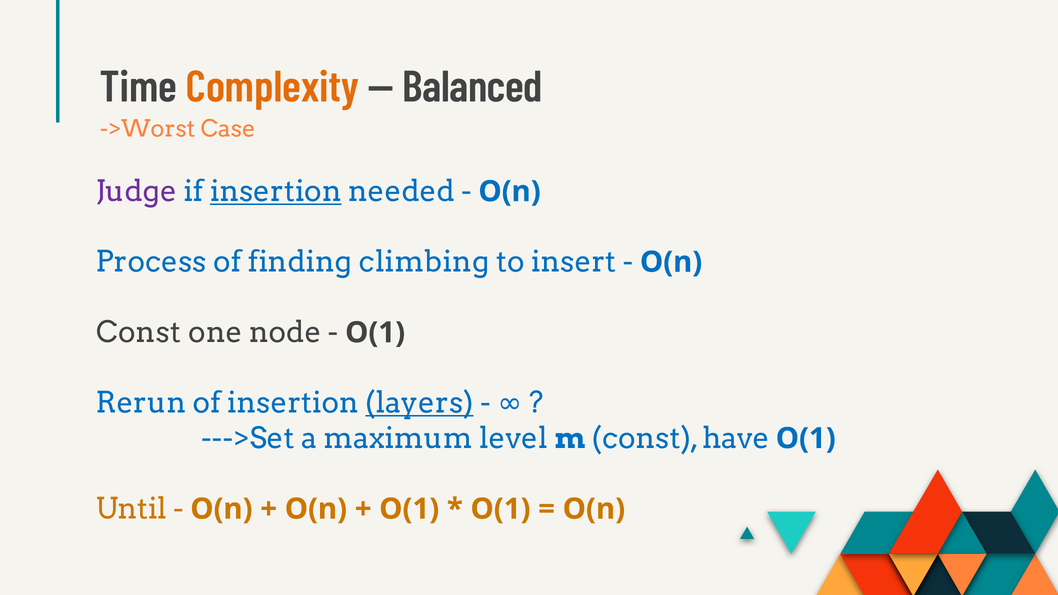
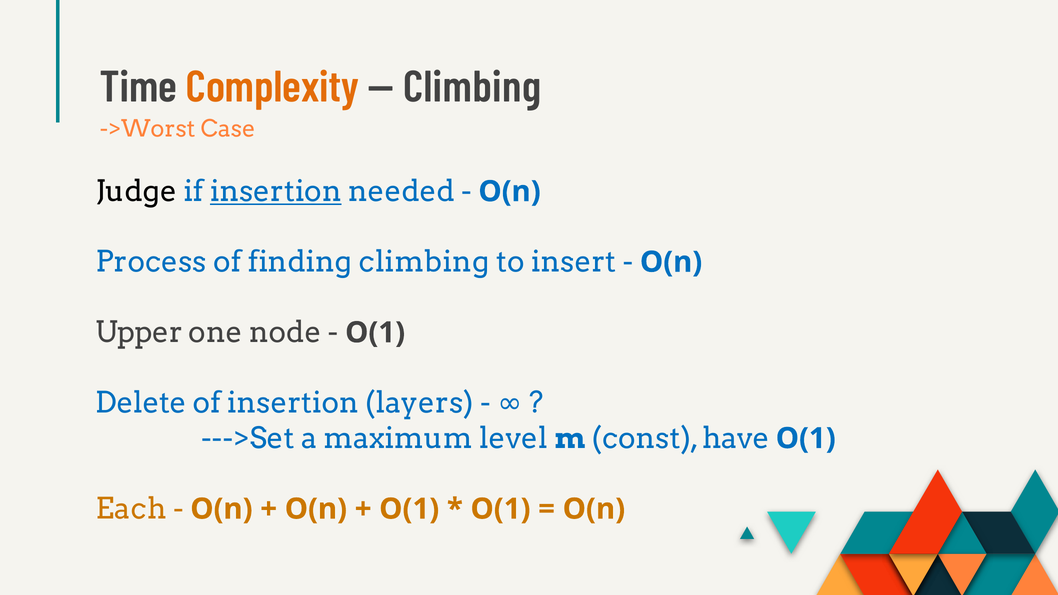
Balanced: Balanced -> Climbing (472, 87)
Judge colour: purple -> black (136, 192)
Const: Const -> Upper (139, 333)
Rerun: Rerun -> Delete (141, 403)
layers underline: present -> none (420, 403)
Until: Until -> Each (131, 509)
